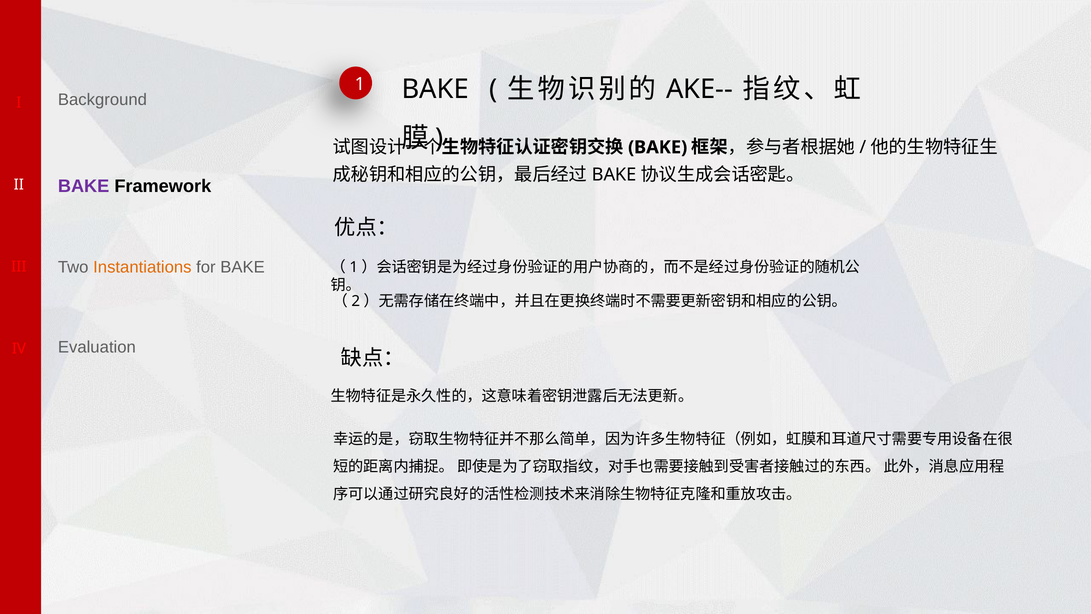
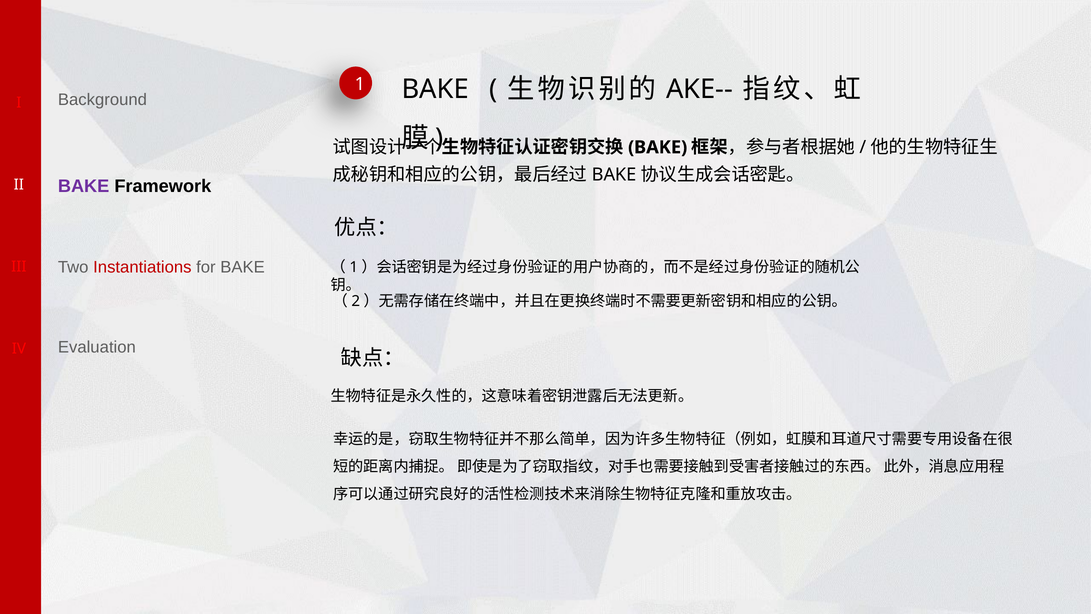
Instantiations colour: orange -> red (142, 267)
